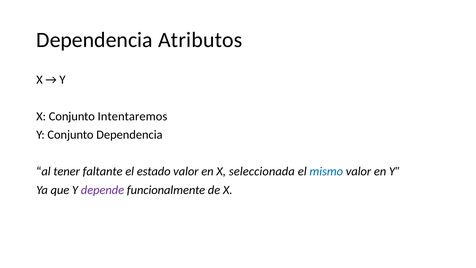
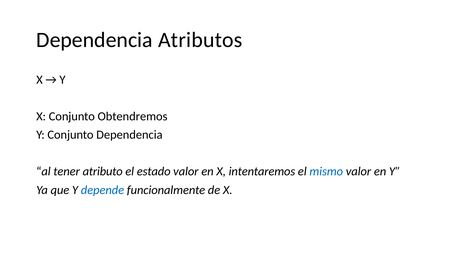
Intentaremos: Intentaremos -> Obtendremos (133, 116)
faltante: faltante -> atributo (103, 171)
seleccionada: seleccionada -> intentaremos (262, 171)
depende colour: purple -> blue (102, 190)
